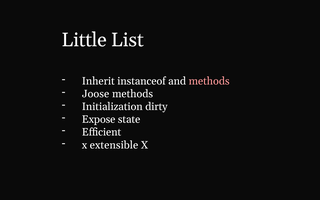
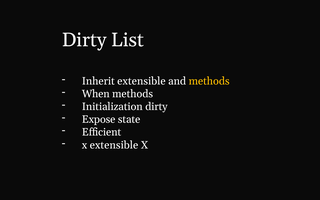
Little: Little -> Dirty (84, 40)
Inherit instanceof: instanceof -> extensible (141, 81)
methods colour: pink -> yellow (209, 81)
Joose: Joose -> When (96, 94)
